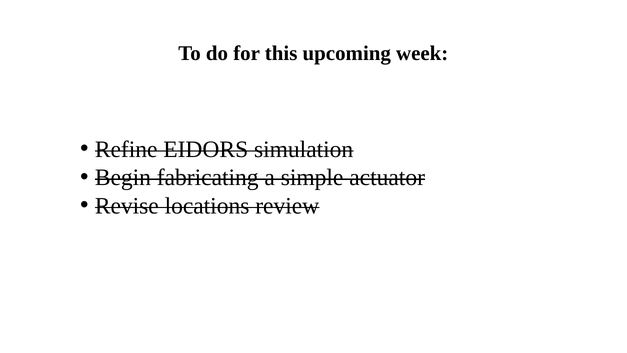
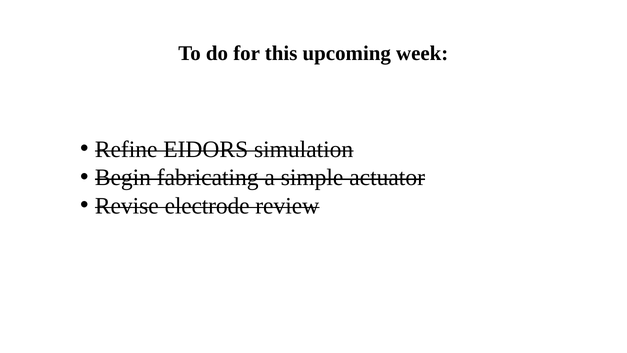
locations: locations -> electrode (207, 206)
